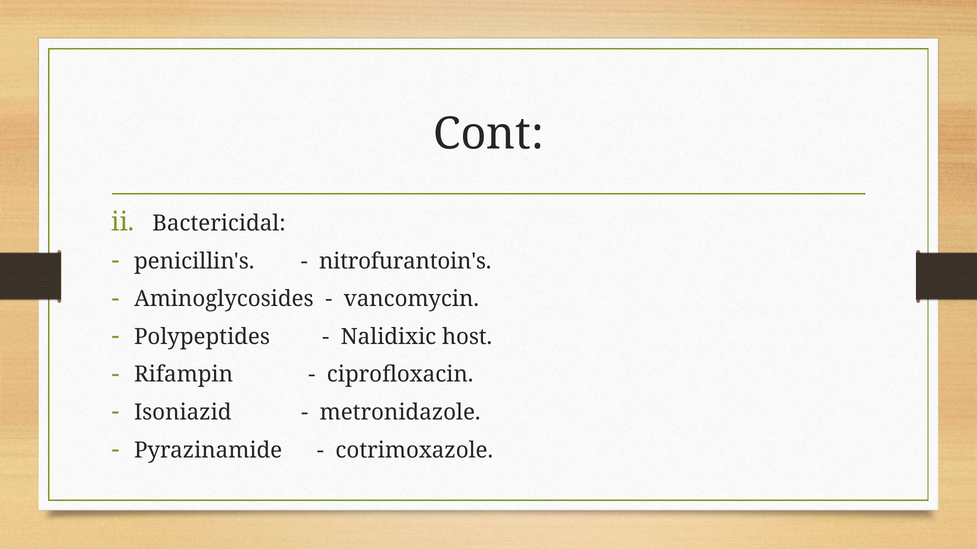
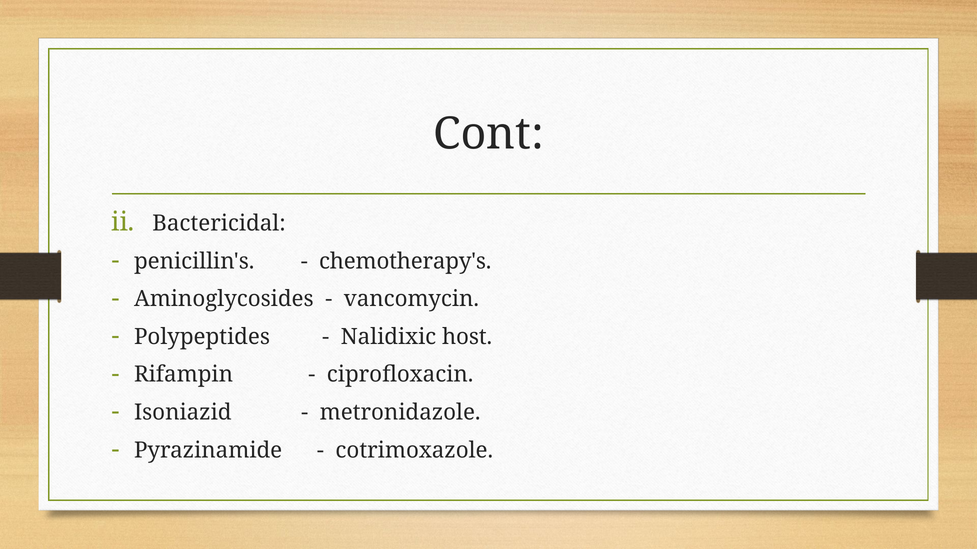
nitrofurantoin's: nitrofurantoin's -> chemotherapy's (405, 261)
